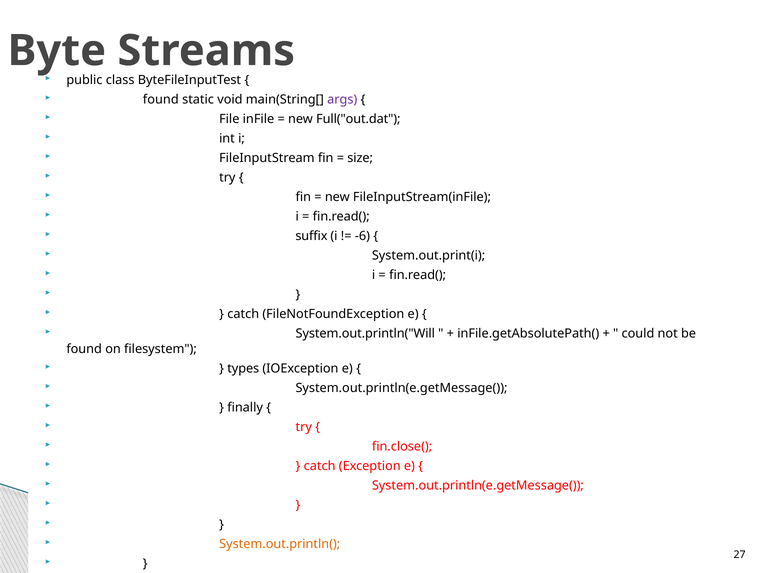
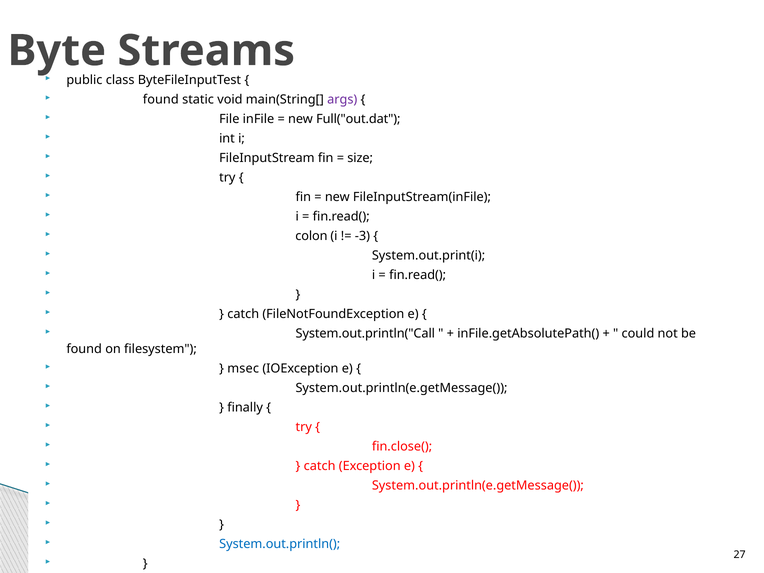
suffix: suffix -> colon (311, 236)
-6: -6 -> -3 (362, 236)
System.out.println("Will: System.out.println("Will -> System.out.println("Call (365, 334)
types: types -> msec (243, 369)
System.out.println( colour: orange -> blue (280, 544)
